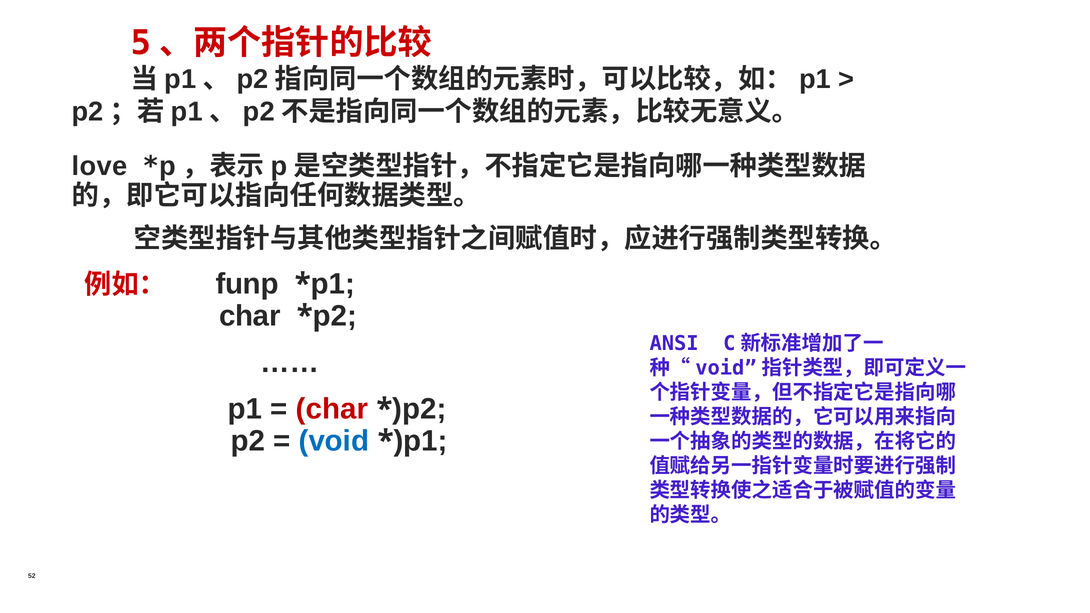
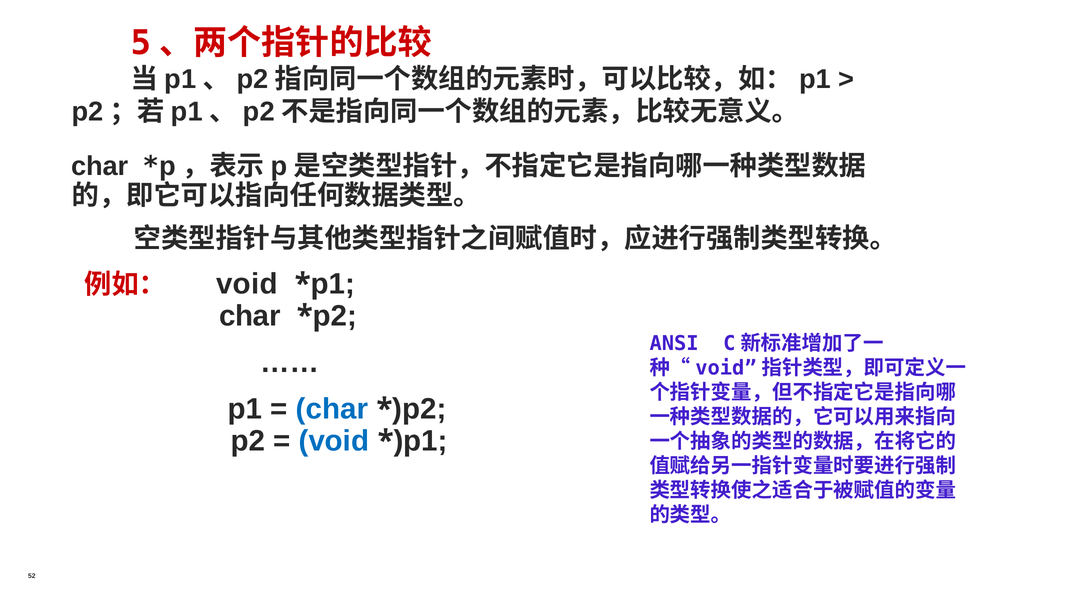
love: love -> char (100, 166)
funp: funp -> void (247, 284)
char colour: red -> blue (332, 409)
